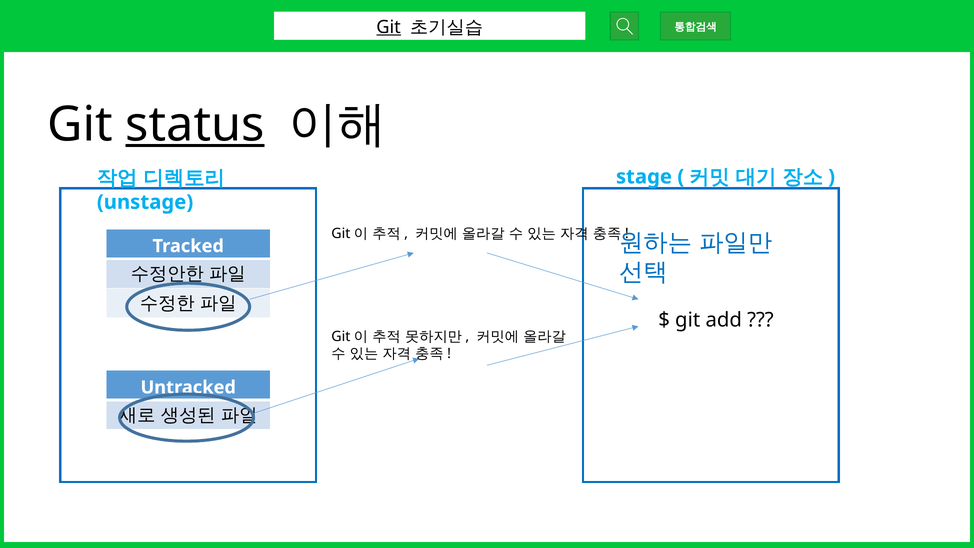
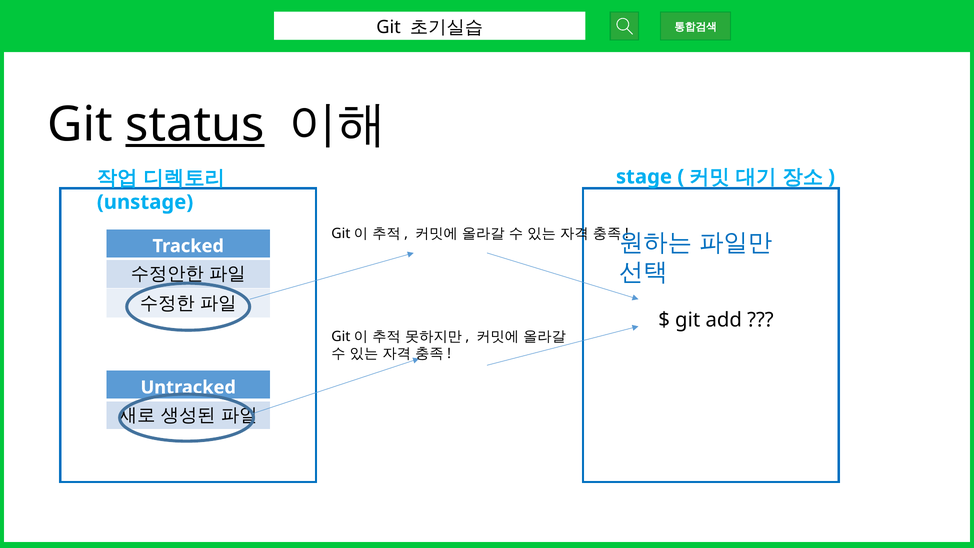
Git underline: present -> none (389, 27)
